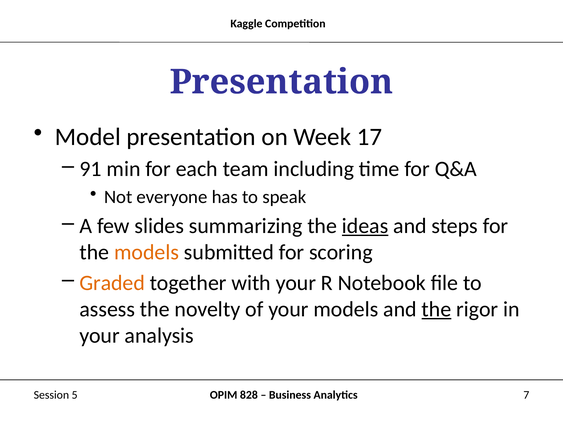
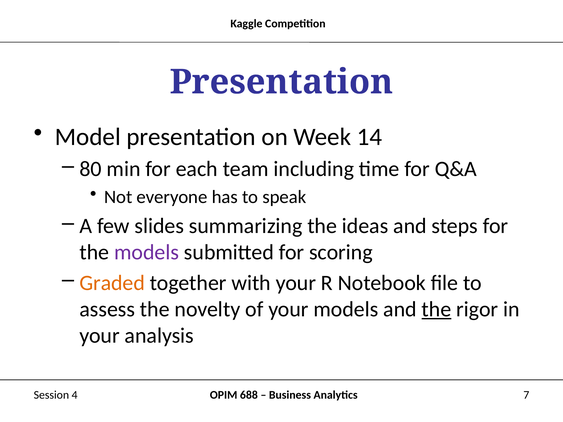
17: 17 -> 14 (370, 137)
91: 91 -> 80 (91, 169)
ideas underline: present -> none (365, 226)
models colour: orange -> purple (147, 252)
5: 5 -> 4 (75, 395)
828: 828 -> 688 (249, 395)
